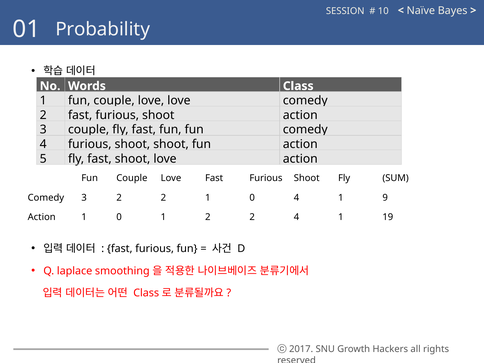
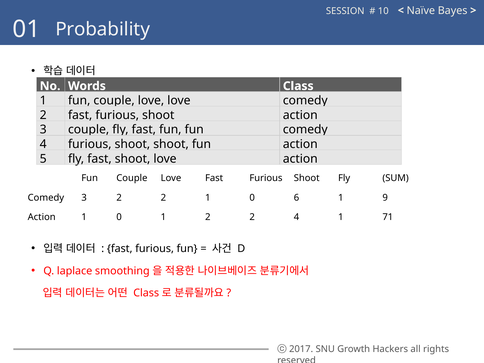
0 4: 4 -> 6 (296, 198)
19: 19 -> 71 (388, 217)
